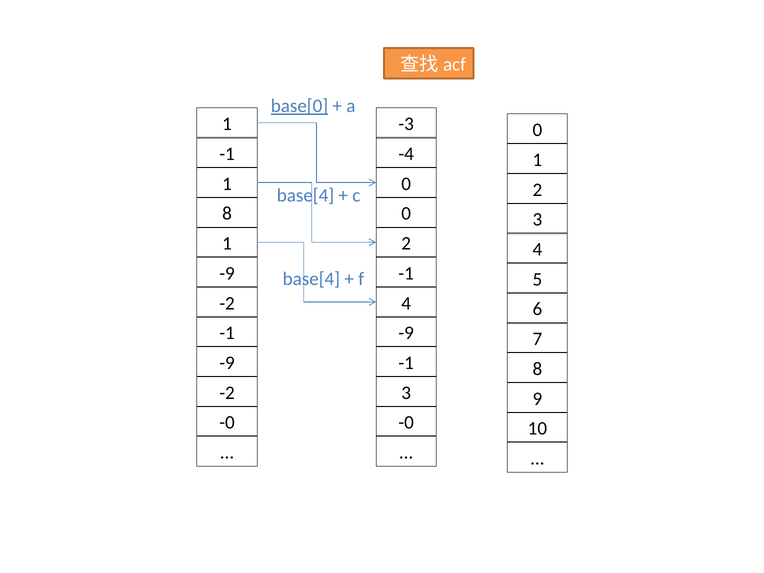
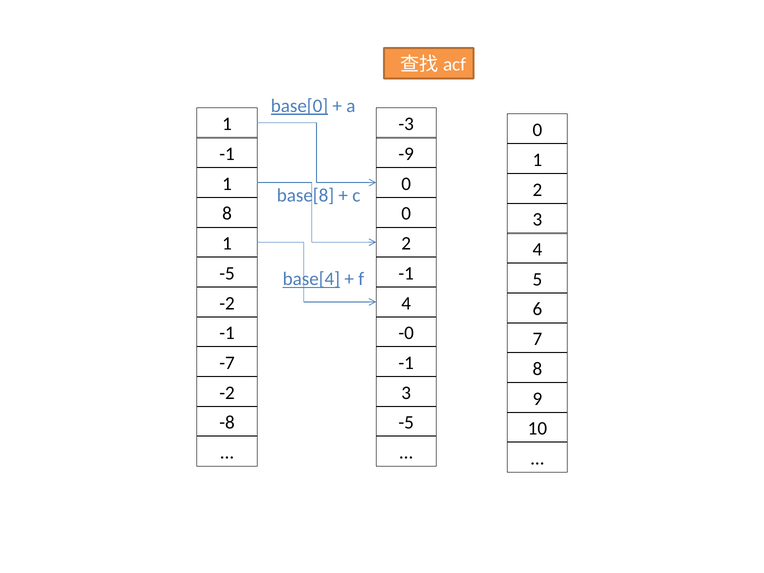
-4: -4 -> -9 (406, 154)
base[4: base[4 -> base[8 (306, 196)
-9: -9 -> -5 (227, 273)
base[4 underline: none -> present (311, 279)
-9: -9 -> -0 (406, 333)
-9: -9 -> -7 (227, 363)
-0: -0 -> -8 (227, 423)
-0: -0 -> -5 (406, 423)
